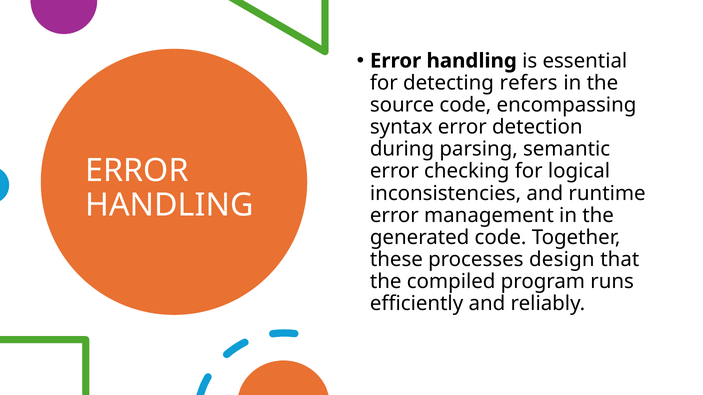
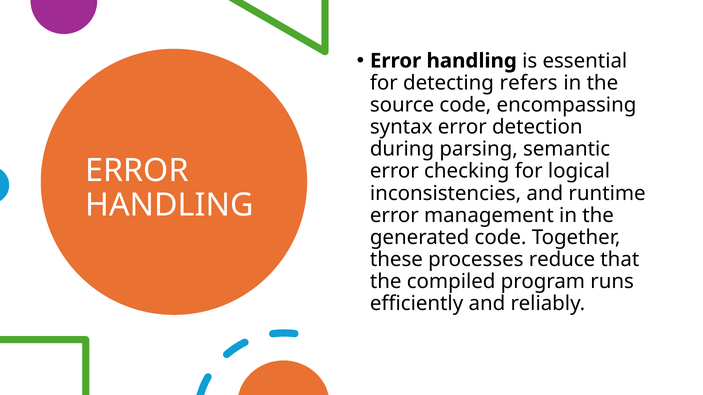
design: design -> reduce (562, 260)
